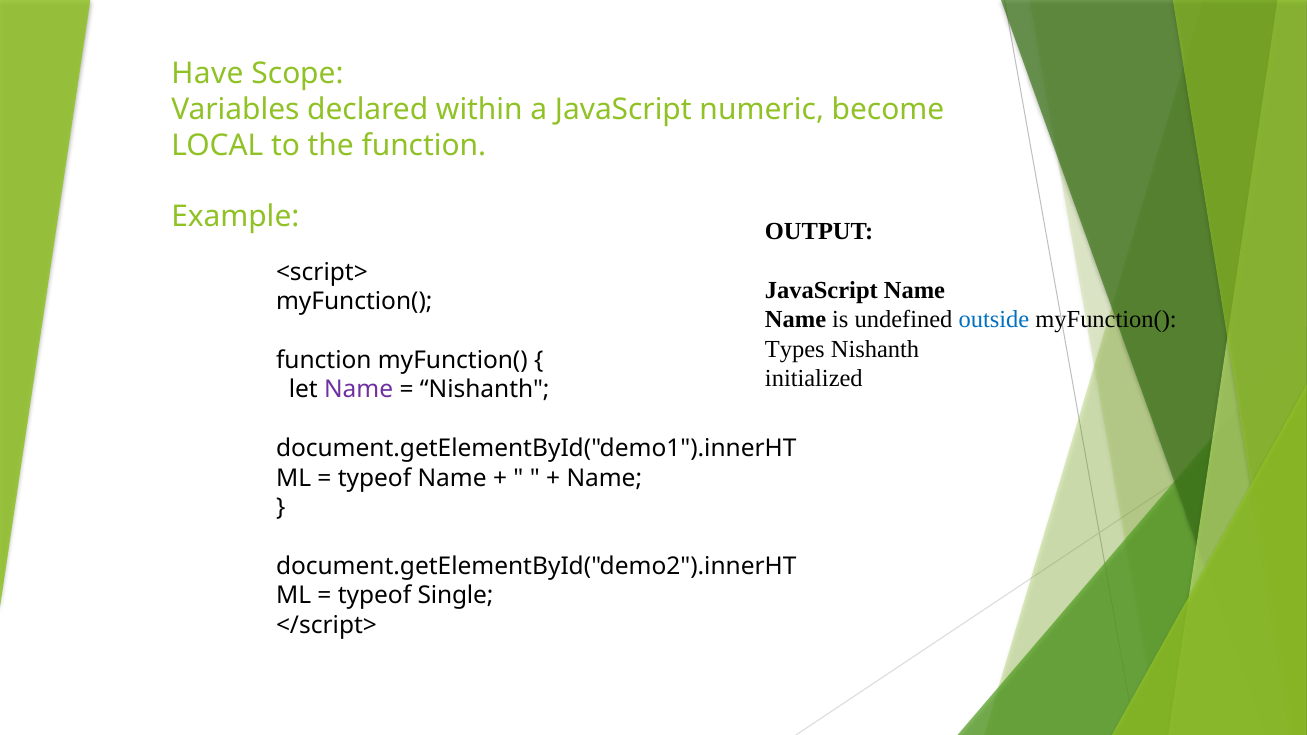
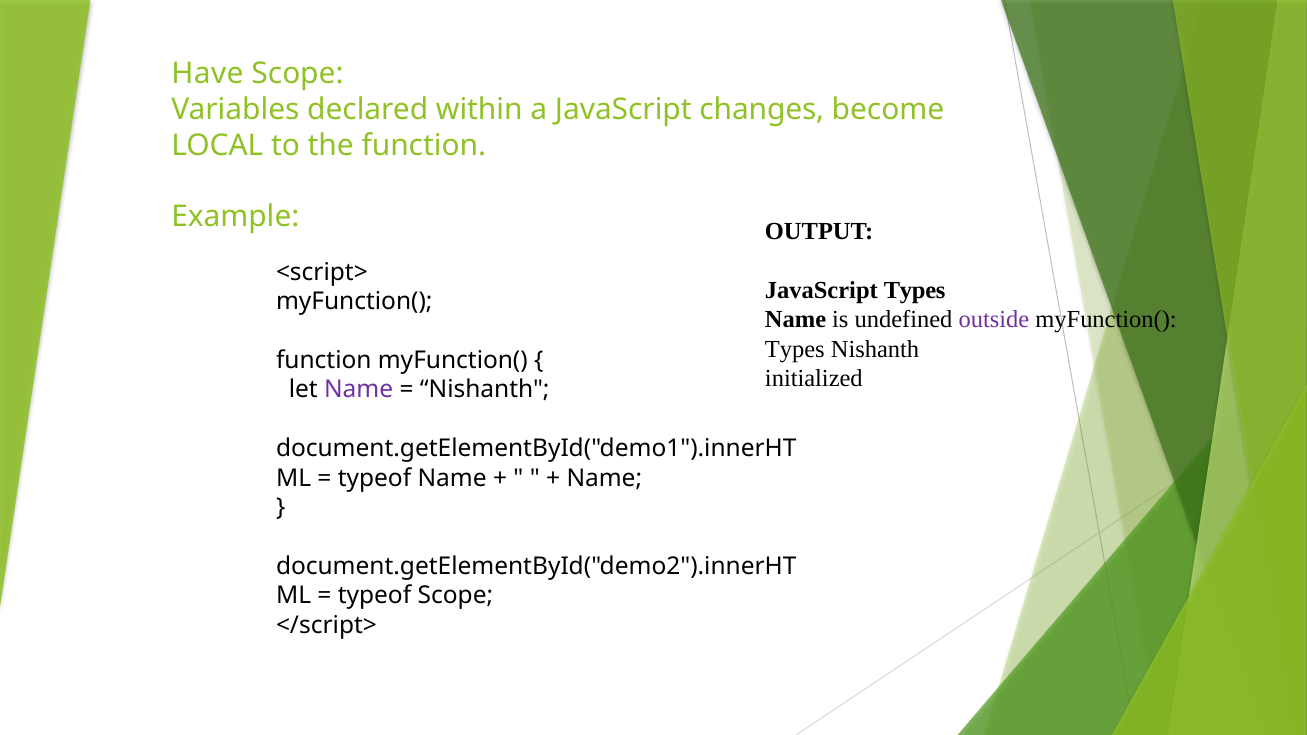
numeric: numeric -> changes (762, 109)
JavaScript Name: Name -> Types (915, 290)
outside colour: blue -> purple (994, 320)
typeof Single: Single -> Scope (455, 596)
